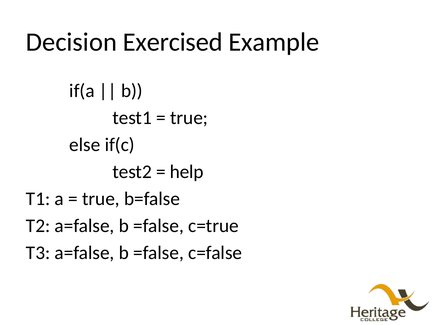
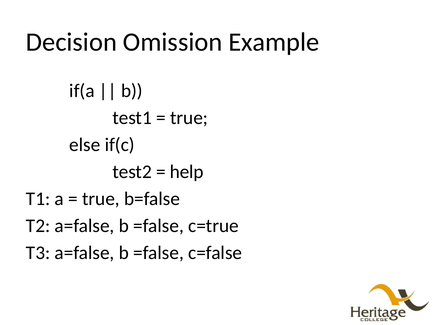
Exercised: Exercised -> Omission (173, 42)
